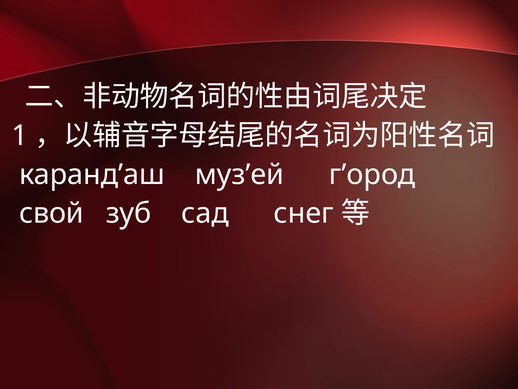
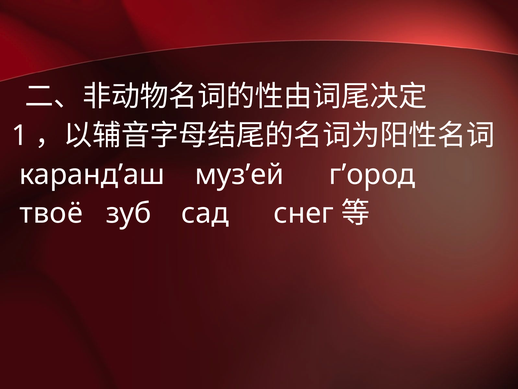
свой: свой -> твоё (51, 213)
